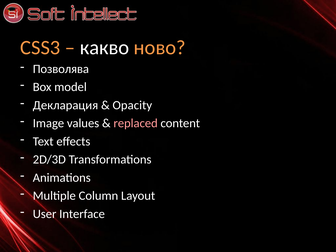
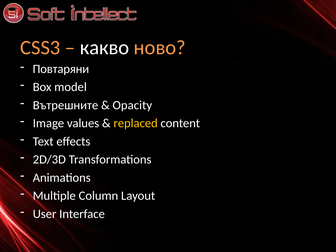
Позволява: Позволява -> Повтаряни (61, 69)
Декларация: Декларация -> Вътрешните (65, 105)
replaced colour: pink -> yellow (136, 123)
